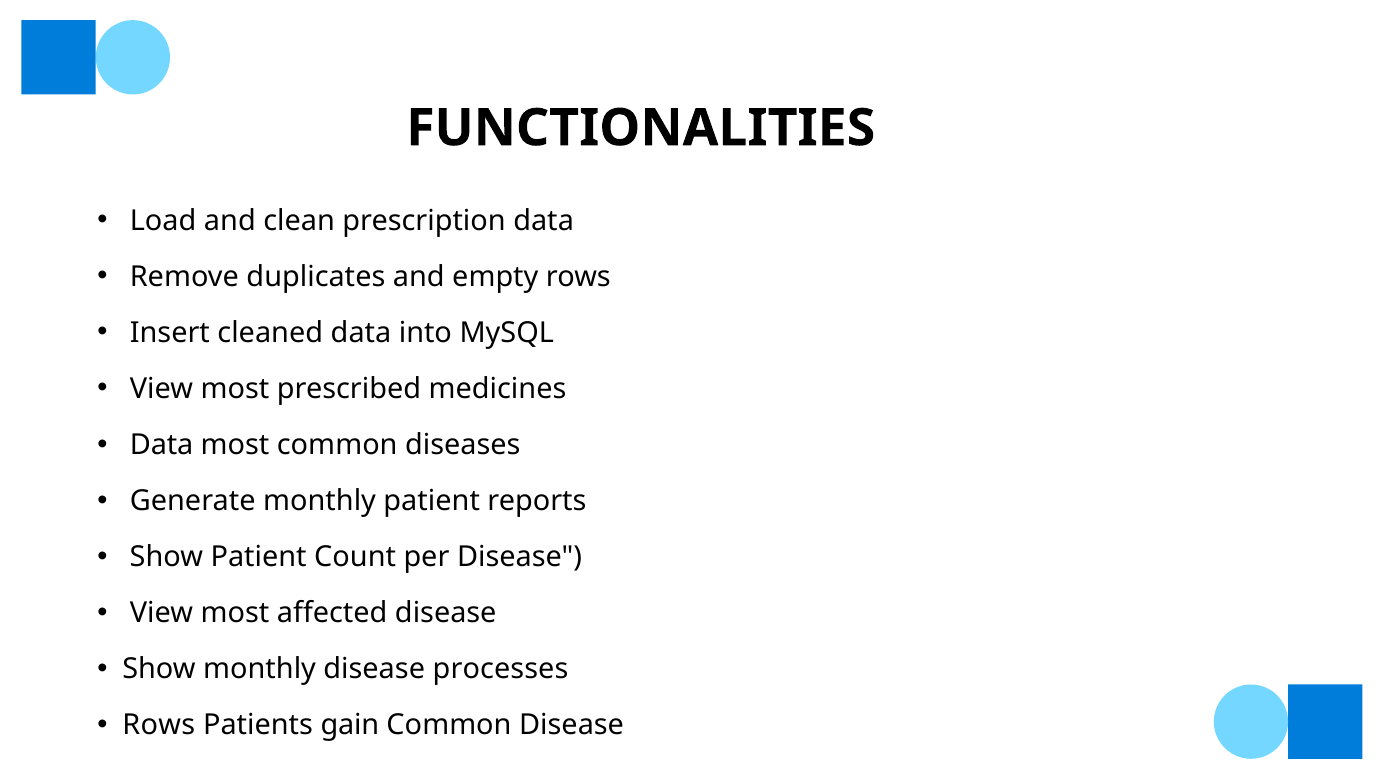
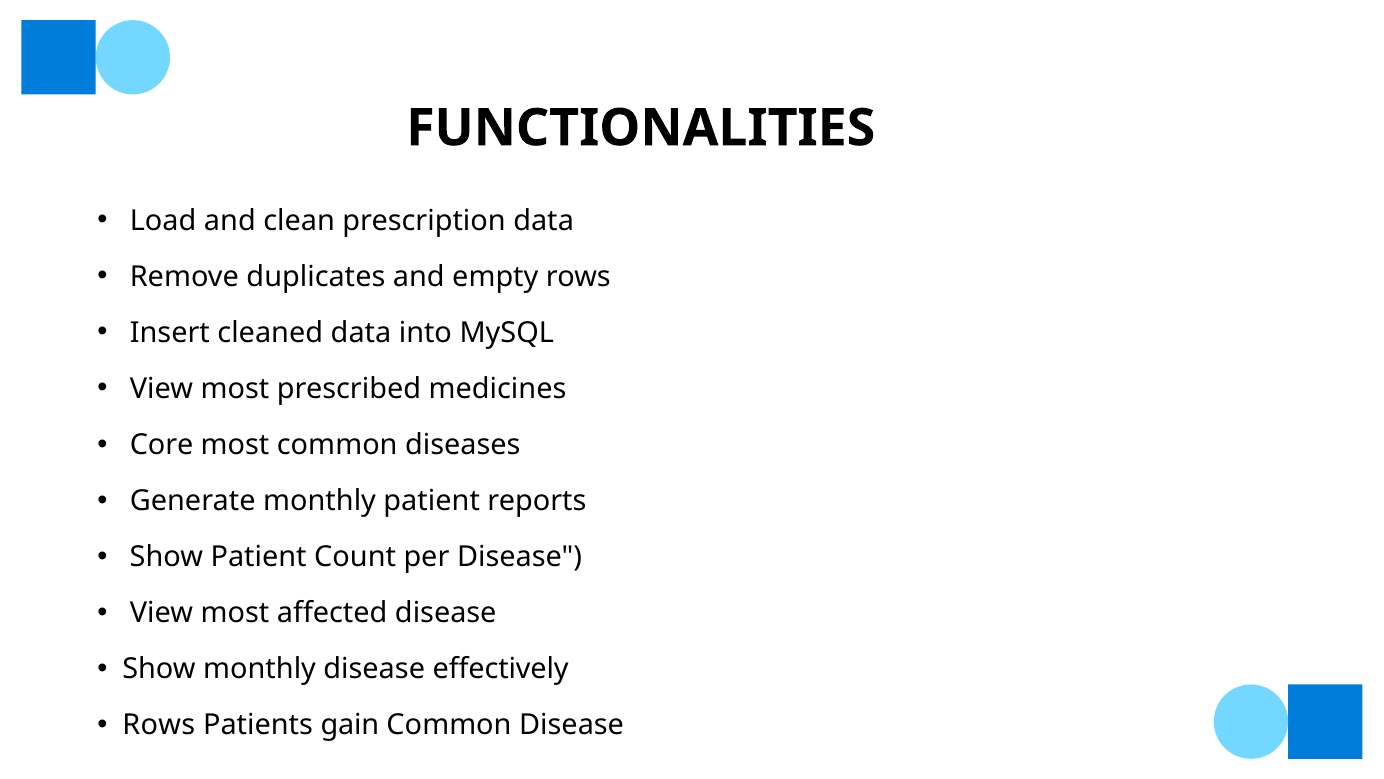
Data: Data -> Core (162, 445)
processes: processes -> effectively (501, 669)
